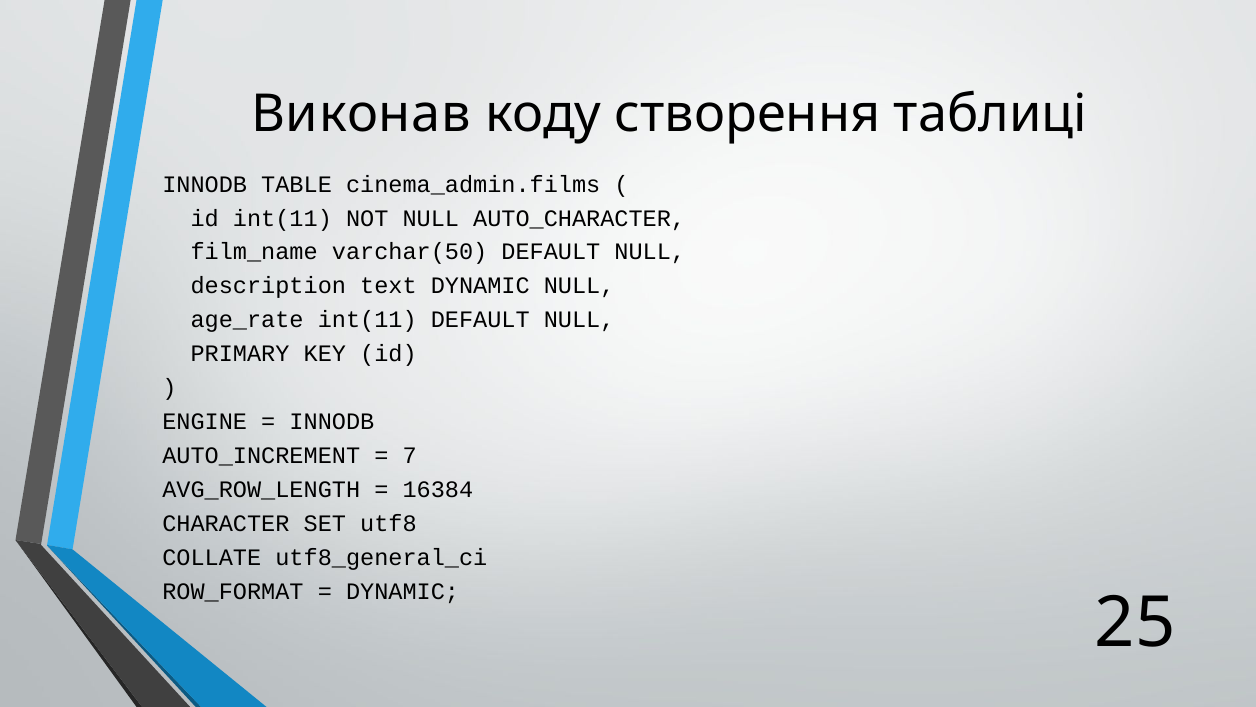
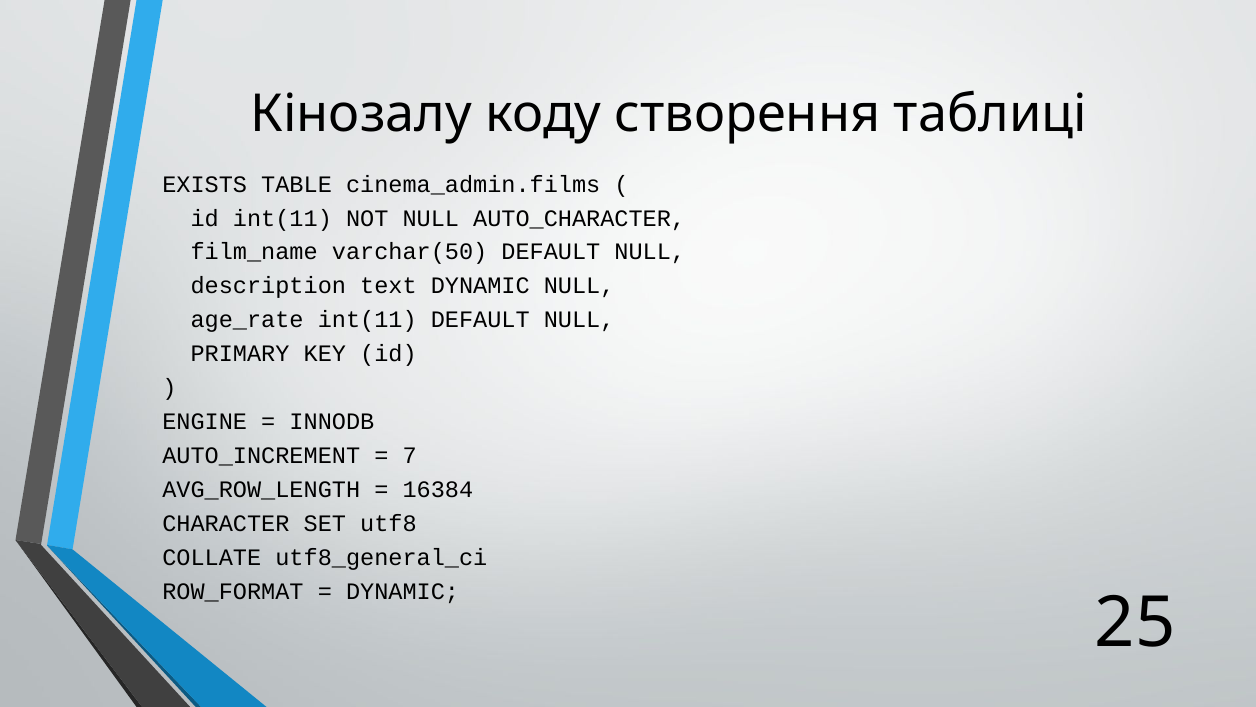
Виконав: Виконав -> Кінозалу (361, 114)
INNODB: INNODB -> EXISTS (205, 184)
